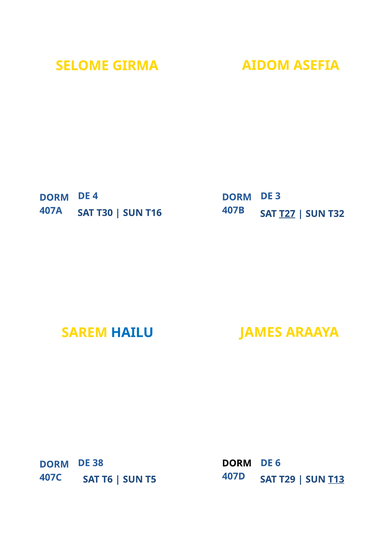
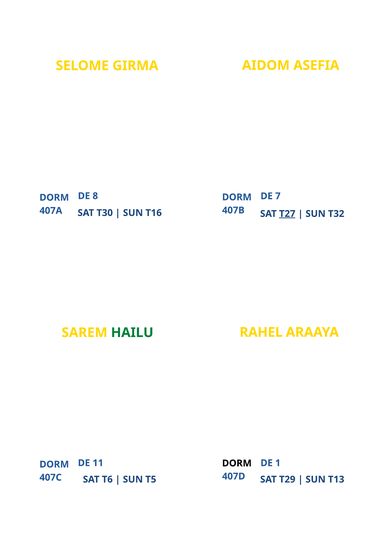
4: 4 -> 8 (95, 196)
3: 3 -> 7 (278, 196)
JAMES: JAMES -> RAHEL (261, 332)
HAILU colour: blue -> green (132, 332)
38: 38 -> 11 (98, 462)
6: 6 -> 1 (278, 462)
T13 underline: present -> none (336, 479)
